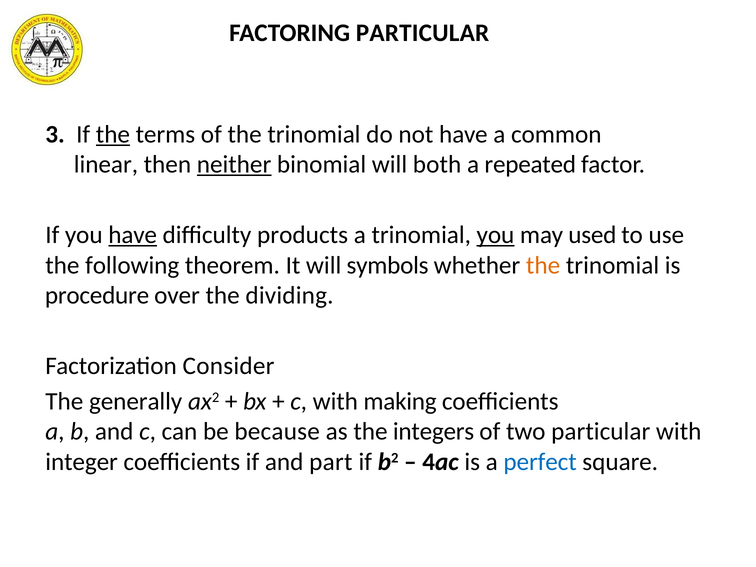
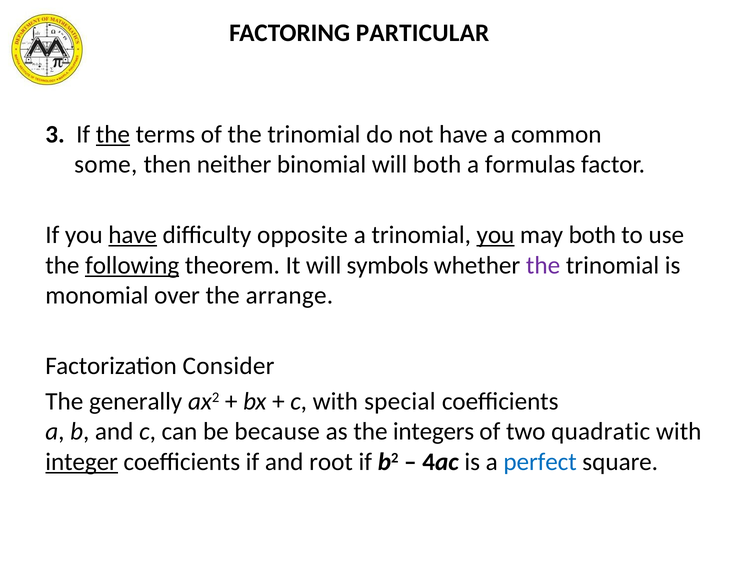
linear: linear -> some (106, 164)
neither underline: present -> none (234, 164)
repeated: repeated -> formulas (530, 164)
products: products -> opposite (302, 235)
may used: used -> both (592, 235)
following underline: none -> present (132, 265)
the colour: orange -> purple (543, 265)
procedure: procedure -> monomial (97, 295)
dividing: dividing -> arrange (289, 295)
making: making -> special (400, 401)
two particular: particular -> quadratic (601, 432)
integer underline: none -> present (82, 462)
part: part -> root (331, 462)
